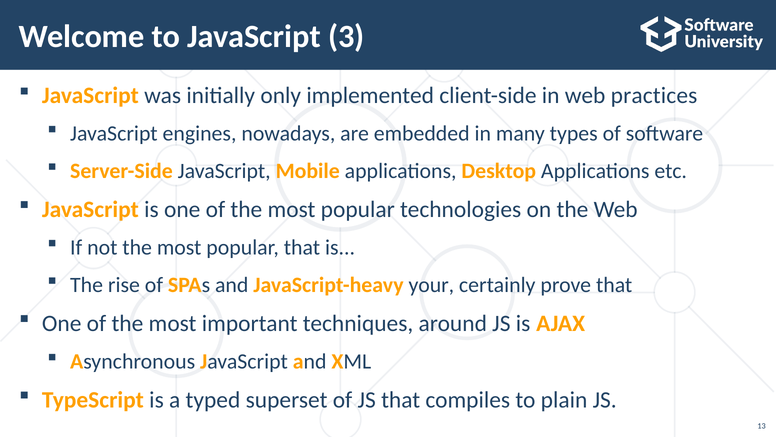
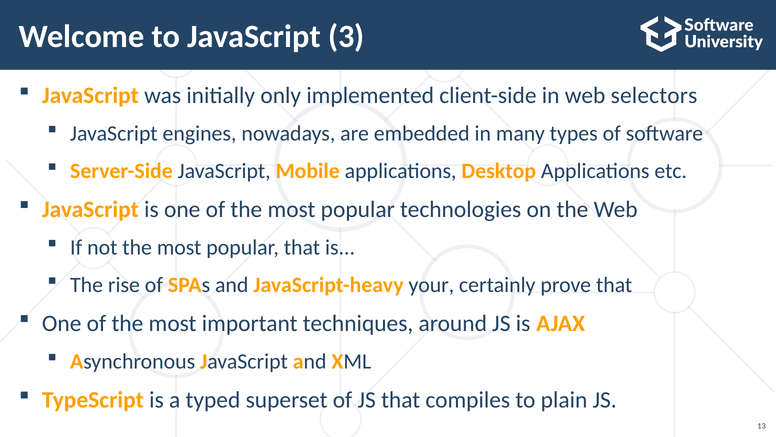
practices: practices -> selectors (654, 96)
